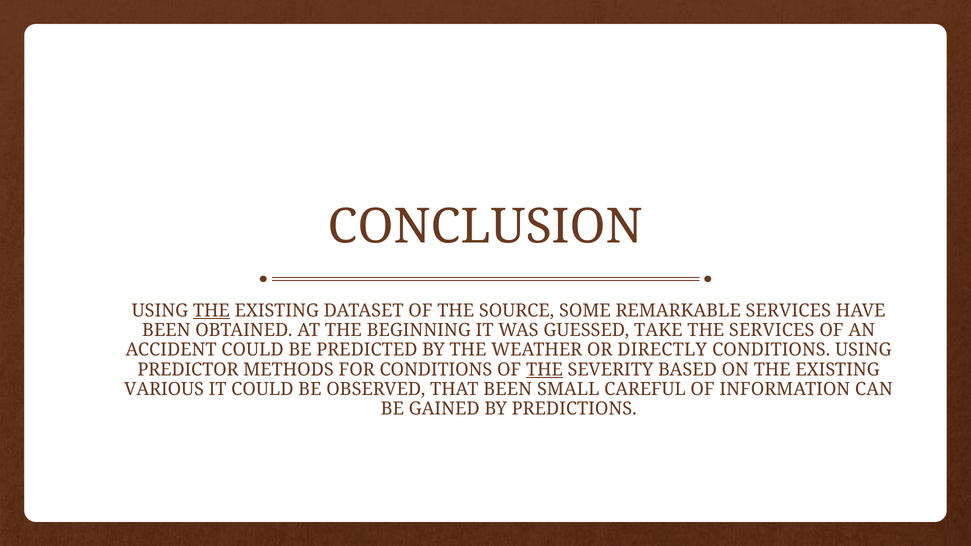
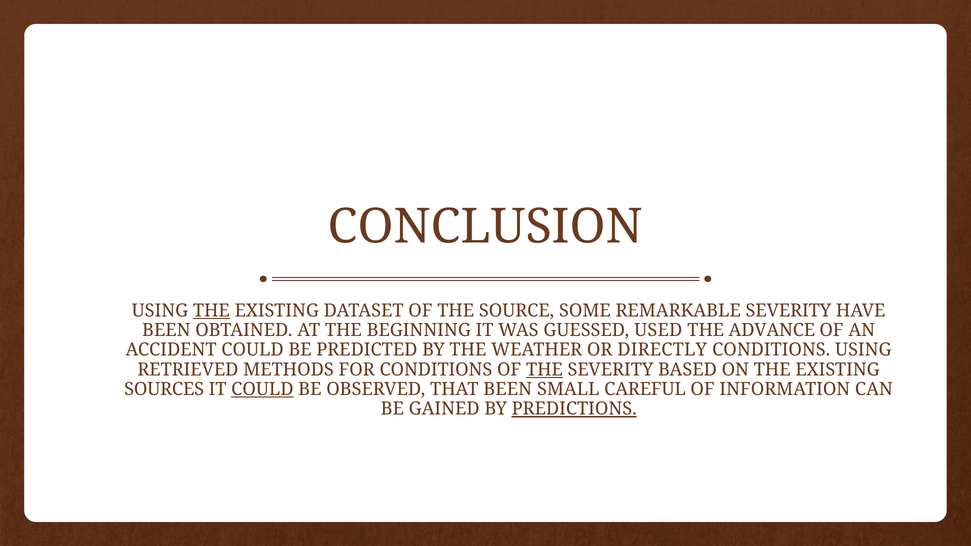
REMARKABLE SERVICES: SERVICES -> SEVERITY (788, 311)
TAKE: TAKE -> USED (658, 331)
THE SERVICES: SERVICES -> ADVANCE (772, 331)
PREDICTOR: PREDICTOR -> RETRIEVED (188, 370)
VARIOUS: VARIOUS -> SOURCES (164, 390)
COULD underline: none -> present (262, 390)
PREDICTIONS underline: none -> present (574, 409)
